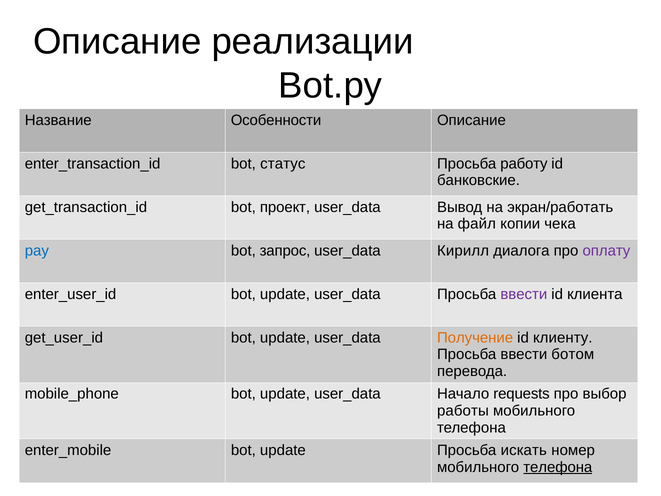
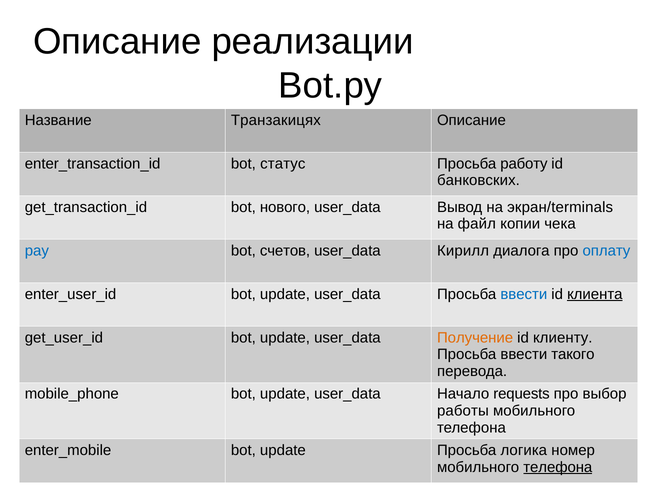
Особенности: Особенности -> Транзакицях (276, 120)
банковские: банковские -> банковских (478, 180)
проект: проект -> нового (285, 207)
экран/работать: экран/работать -> экран/terminals (560, 207)
запрос: запрос -> счетов (285, 250)
оплату colour: purple -> blue (606, 250)
ввести colour: purple -> blue (524, 294)
клиента underline: none -> present (595, 294)
ботом: ботом -> такого (573, 354)
искать: искать -> логика (524, 450)
